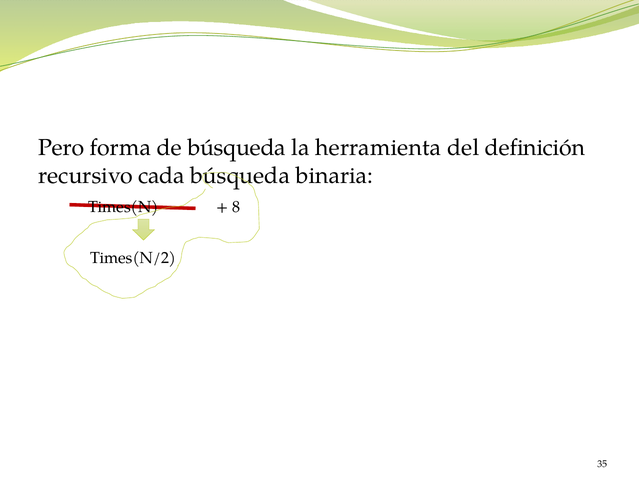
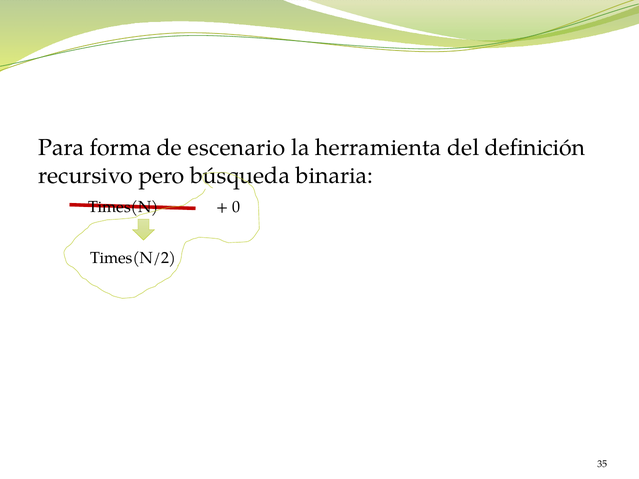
Pero: Pero -> Para (61, 148)
de búsqueda: búsqueda -> escenario (237, 148)
cada: cada -> pero (162, 175)
8: 8 -> 0 (236, 207)
